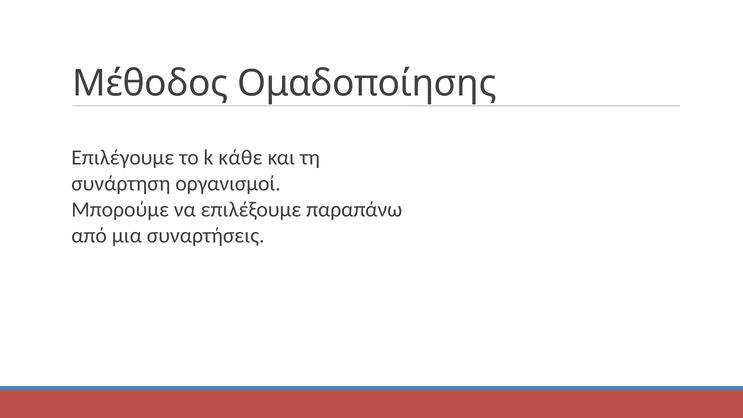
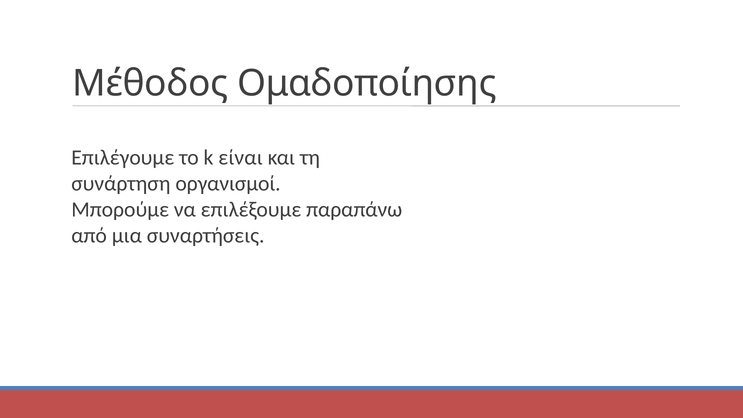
κάθε: κάθε -> είναι (241, 158)
